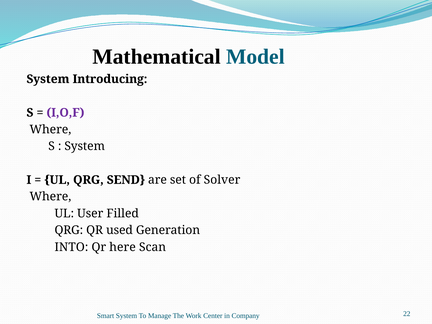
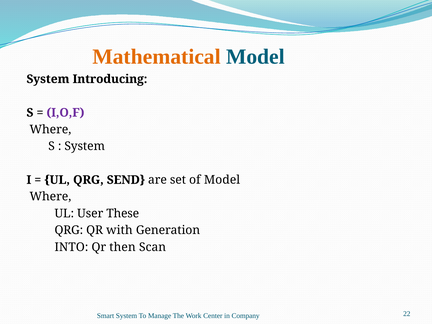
Mathematical colour: black -> orange (157, 57)
of Solver: Solver -> Model (222, 180)
Filled: Filled -> These (123, 214)
used: used -> with (119, 230)
here: here -> then (123, 247)
